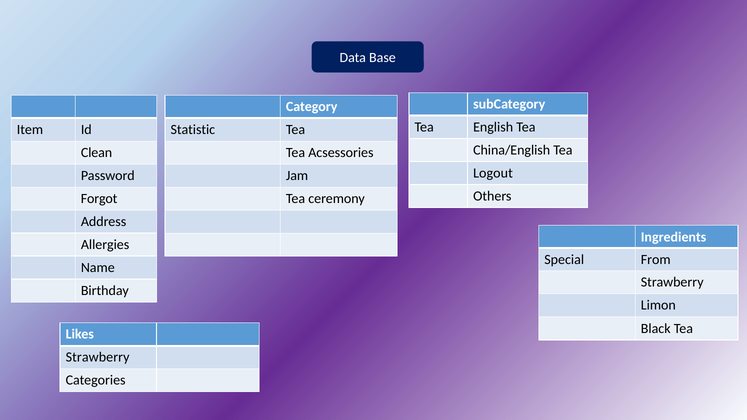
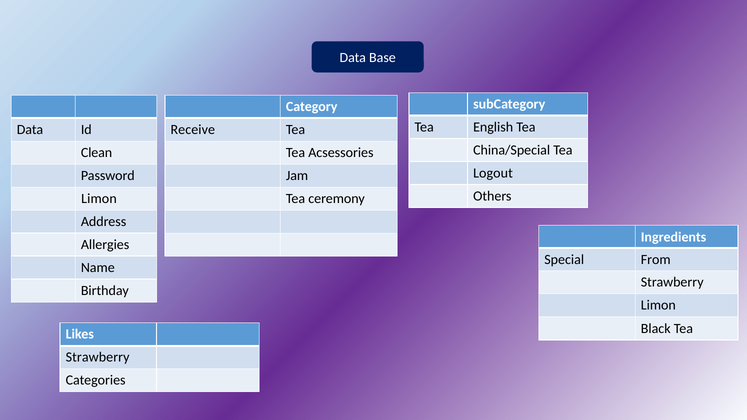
Item: Item -> Data (30, 130)
Statistic: Statistic -> Receive (193, 130)
China/English: China/English -> China/Special (512, 150)
Forgot: Forgot -> Limon (99, 199)
